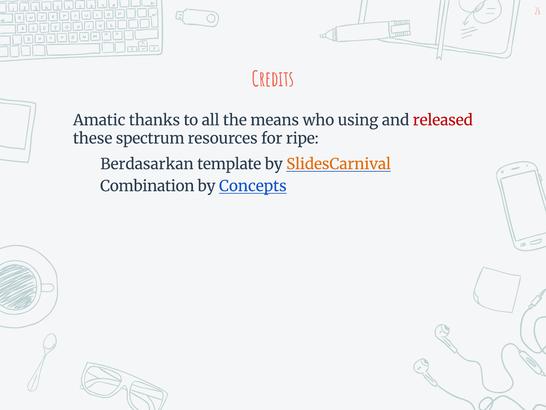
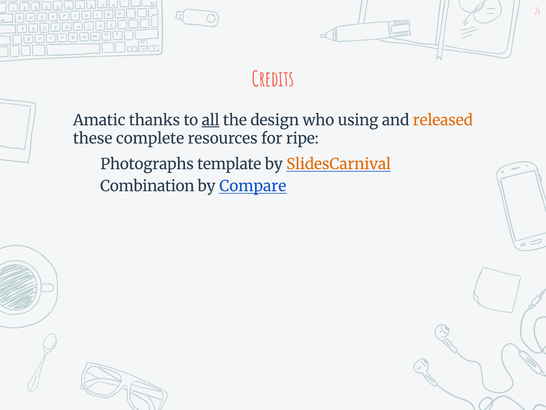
all underline: none -> present (211, 120)
means: means -> design (275, 120)
released colour: red -> orange (443, 120)
spectrum: spectrum -> complete (150, 138)
Berdasarkan: Berdasarkan -> Photographs (147, 164)
Concepts: Concepts -> Compare (253, 186)
